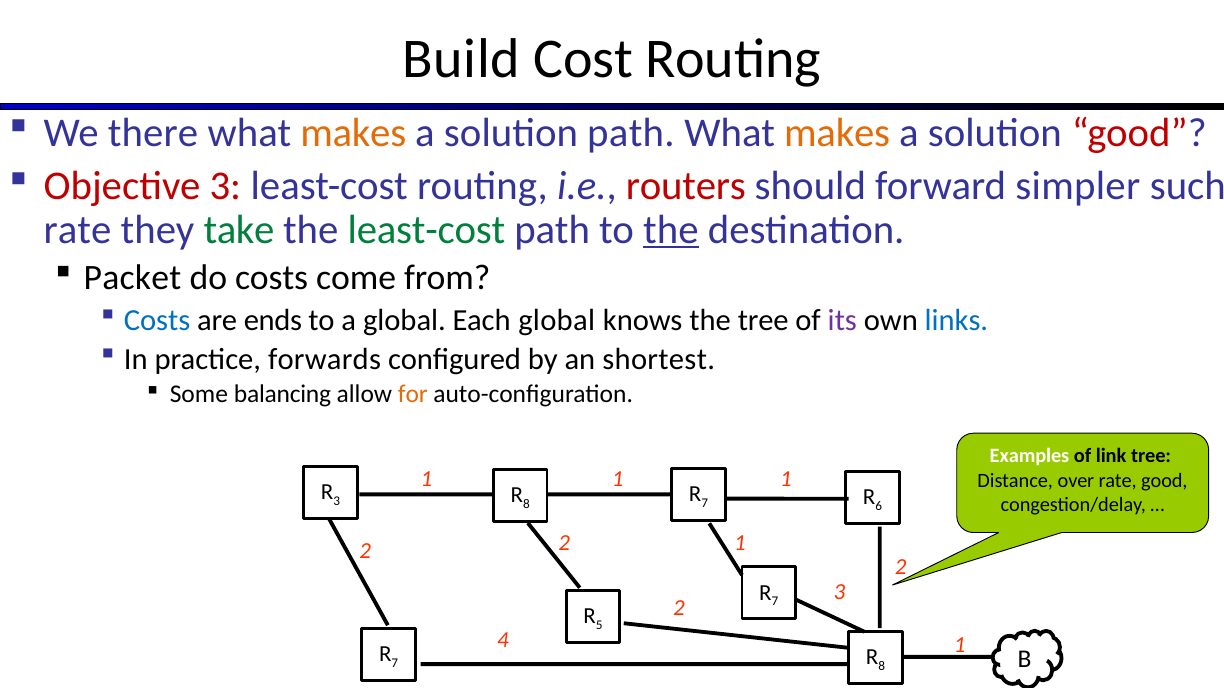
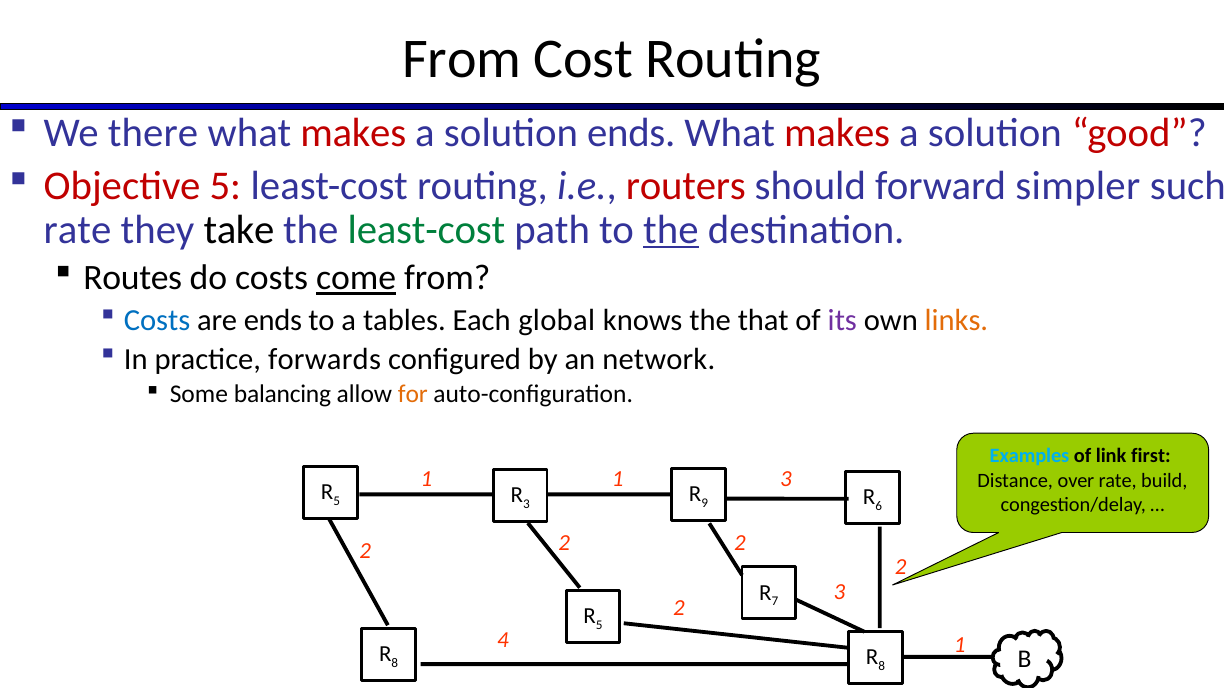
Build: Build -> From (462, 59)
makes colour: orange -> red (353, 133)
solution path: path -> ends (631, 133)
makes colour: orange -> red (837, 133)
Objective 3: 3 -> 5 (225, 186)
take colour: green -> black (239, 230)
Packet: Packet -> Routes (133, 278)
come underline: none -> present (356, 278)
a global: global -> tables (404, 320)
the tree: tree -> that (763, 320)
links colour: blue -> orange (956, 320)
shortest: shortest -> network (659, 359)
Examples colour: white -> light blue (1029, 457)
link tree: tree -> first (1151, 457)
1 1 1: 1 -> 3 (786, 479)
rate good: good -> build (1164, 481)
3: 3 -> 5 (337, 501)
8: 8 -> 3 (526, 504)
7: 7 -> 9 (705, 503)
1: 1 -> 2 (740, 544)
7: 7 -> 8 (395, 663)
